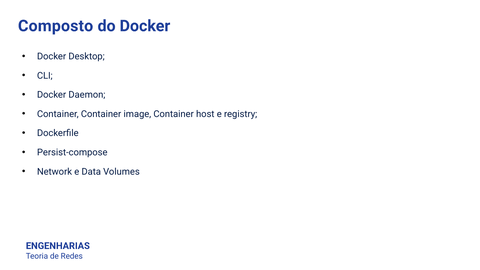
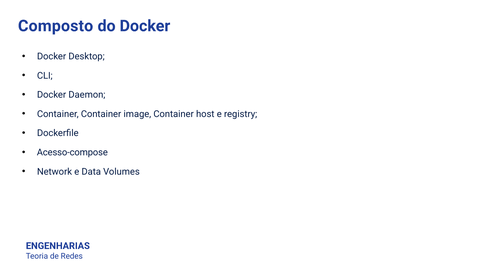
Persist-compose: Persist-compose -> Acesso-compose (72, 152)
